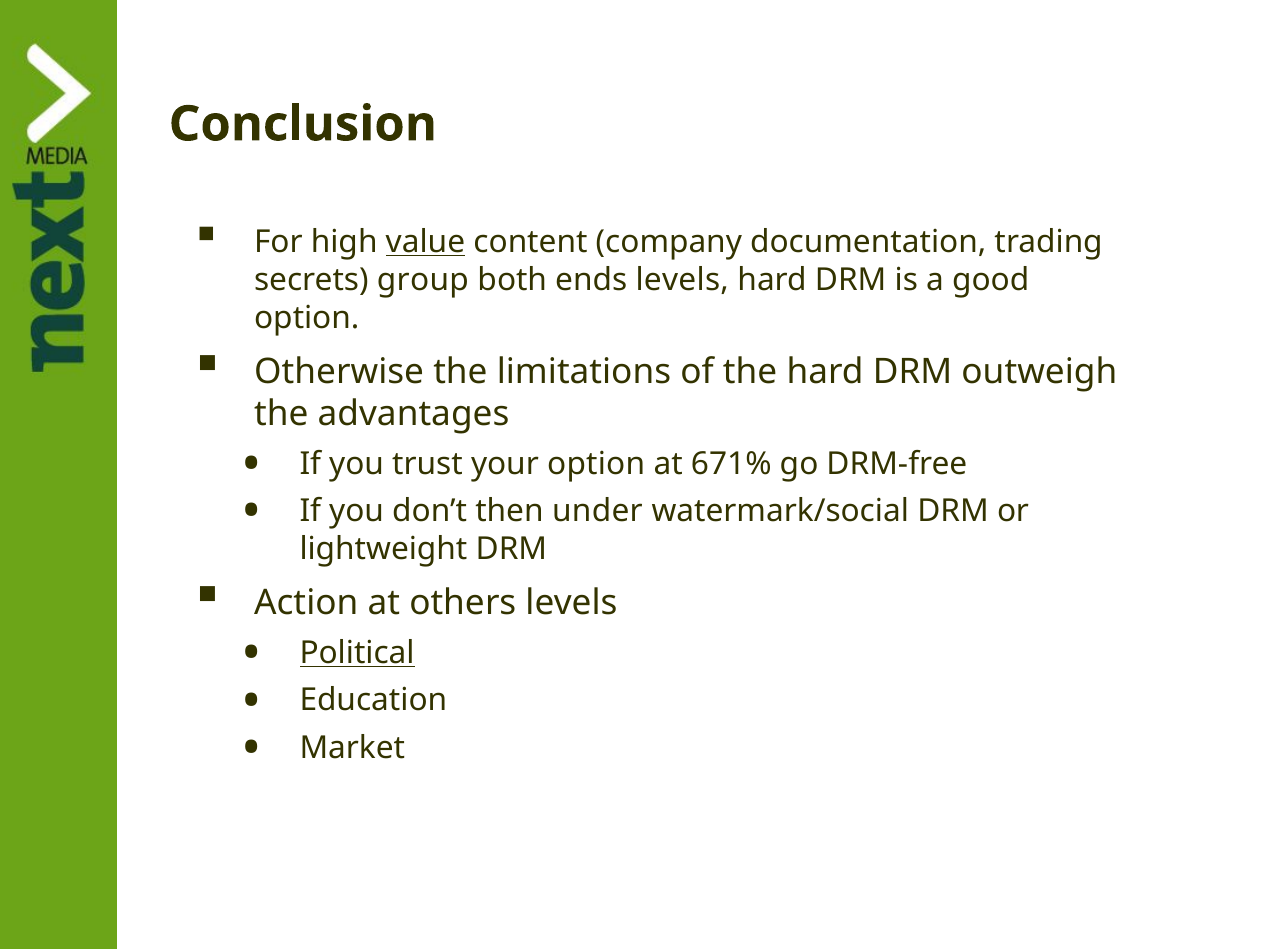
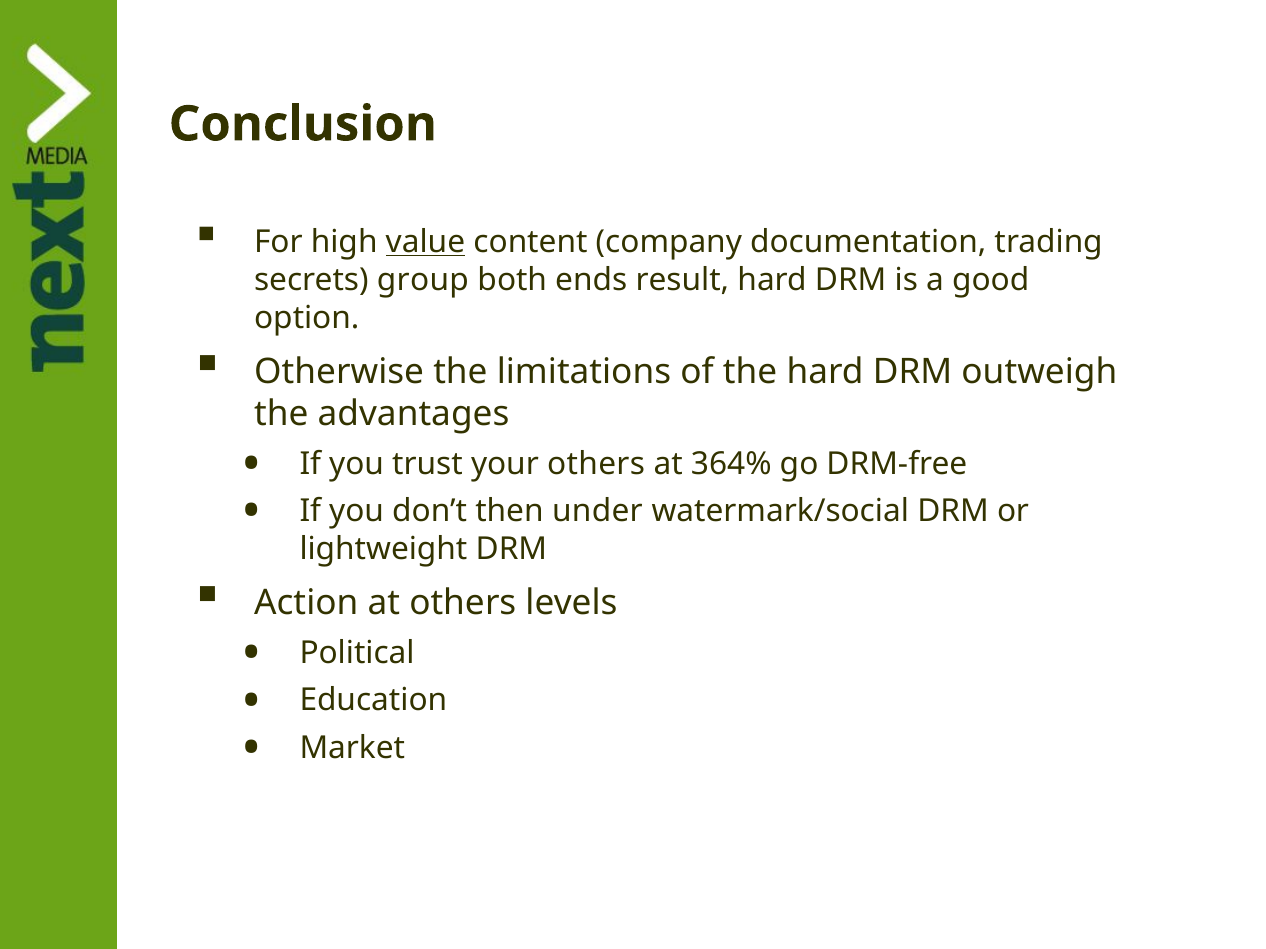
ends levels: levels -> result (682, 280)
your option: option -> others (596, 464)
671%: 671% -> 364% (731, 464)
Political underline: present -> none (357, 653)
